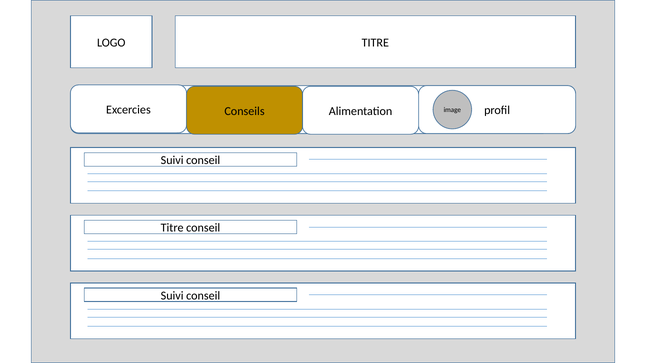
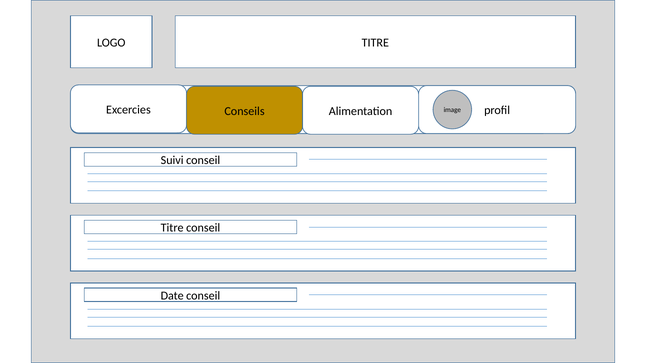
Suivi: Suivi -> Date (172, 295)
